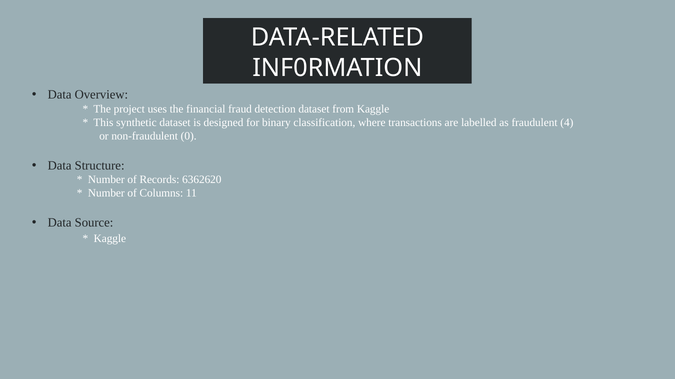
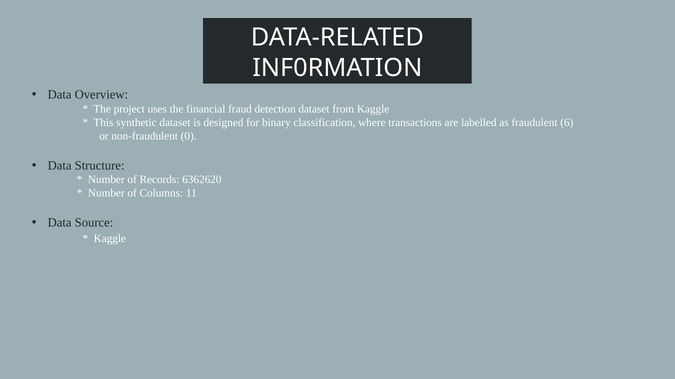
4: 4 -> 6 (567, 123)
